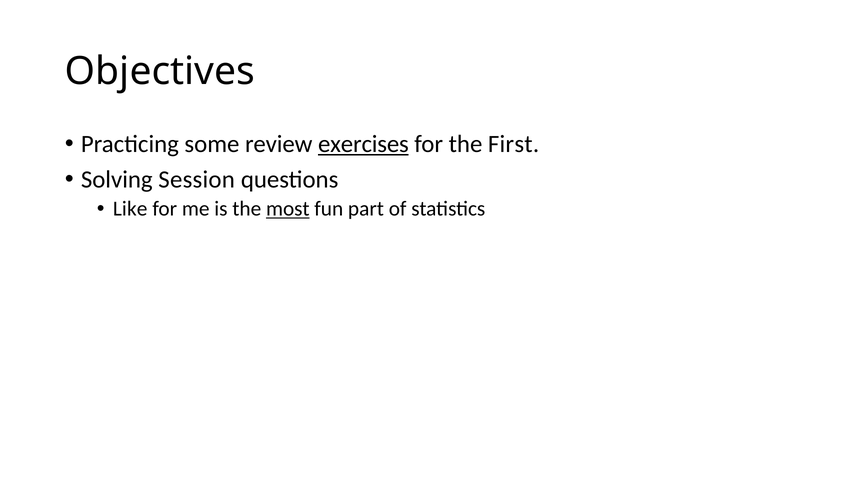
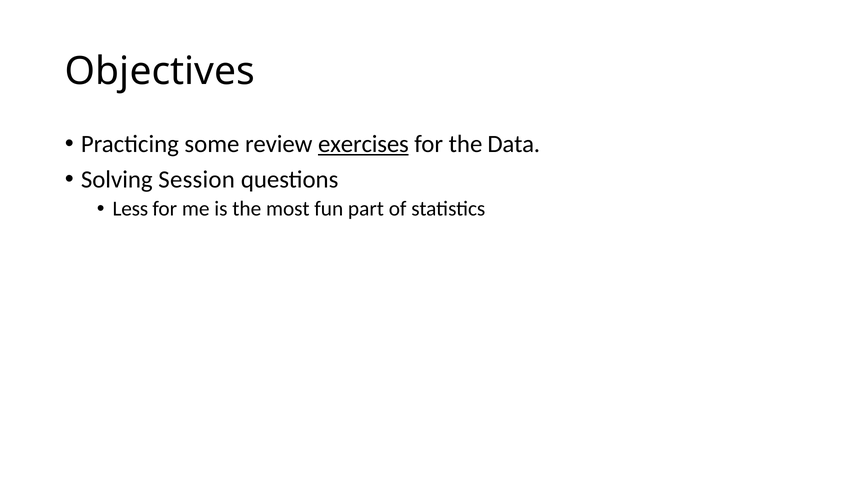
First: First -> Data (514, 144)
Like: Like -> Less (130, 209)
most underline: present -> none (288, 209)
